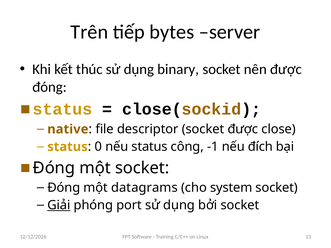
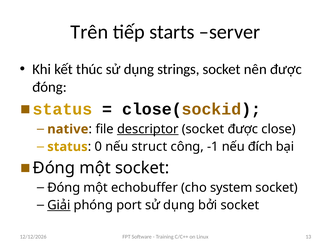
bytes: bytes -> starts (172, 32)
binary: binary -> strings (178, 69)
descriptor underline: none -> present (148, 129)
nếu status: status -> struct (149, 147)
datagrams: datagrams -> echobuffer (144, 188)
